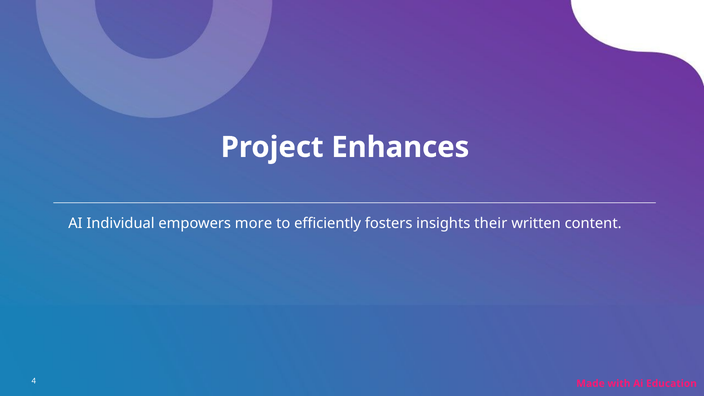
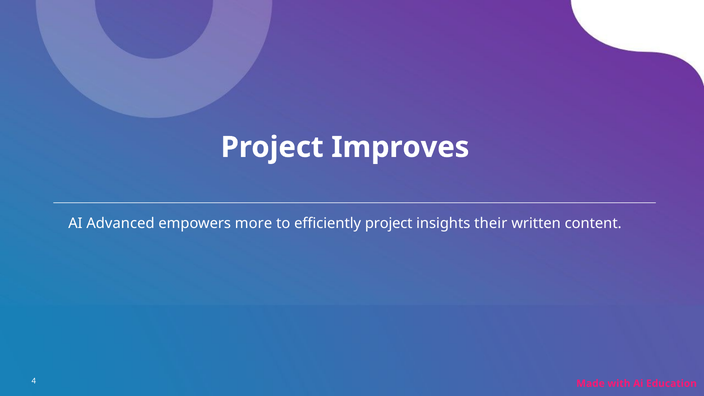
Enhances: Enhances -> Improves (400, 147)
Individual: Individual -> Advanced (120, 224)
efficiently fosters: fosters -> project (389, 224)
